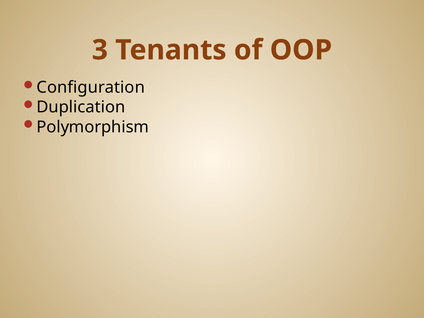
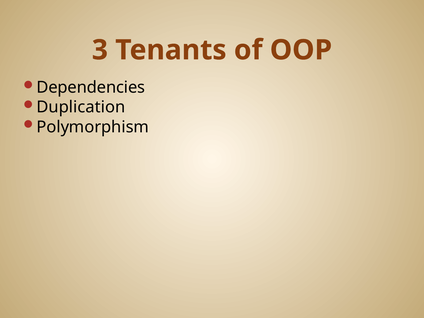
Configuration: Configuration -> Dependencies (91, 87)
